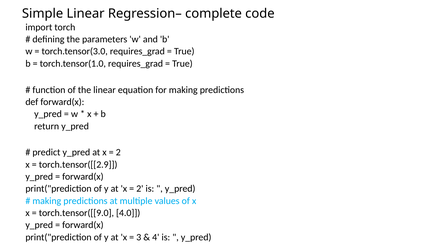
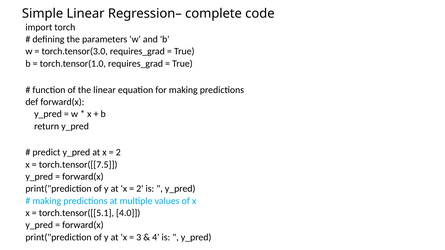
torch.tensor([[2.9: torch.tensor([[2.9 -> torch.tensor([[7.5 (78, 165)
torch.tensor([[9.0: torch.tensor([[9.0 -> torch.tensor([[5.1 (76, 213)
